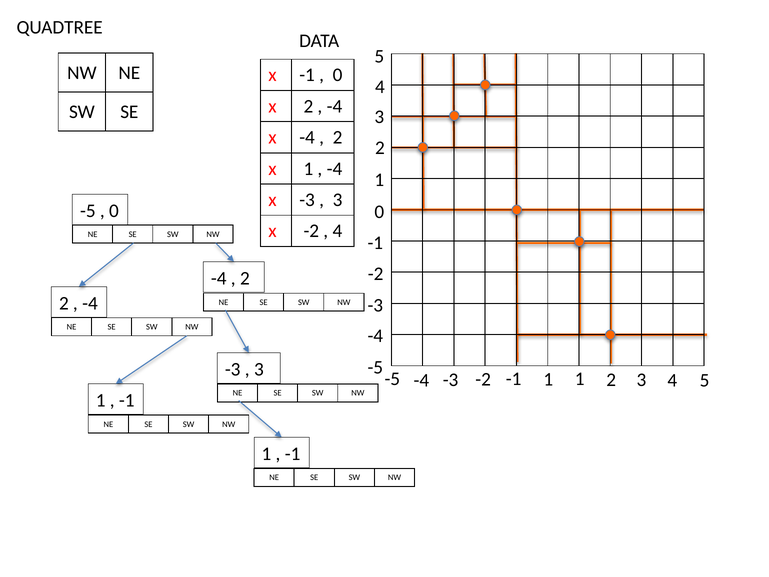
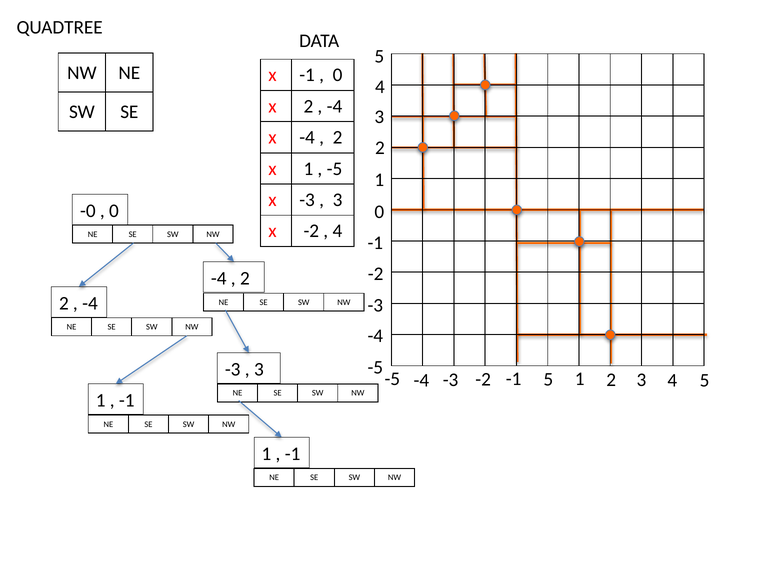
-4: -4 -> -5 (334, 169)
-5: -5 -> -0 (88, 211)
-1 1: 1 -> 5 (548, 379)
